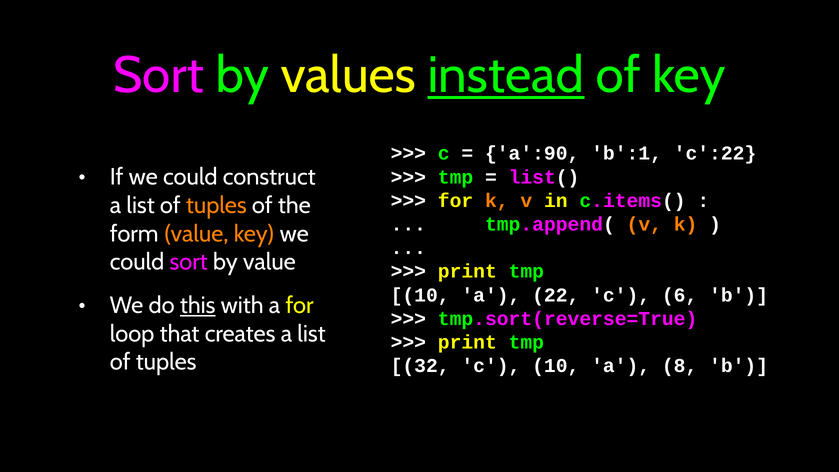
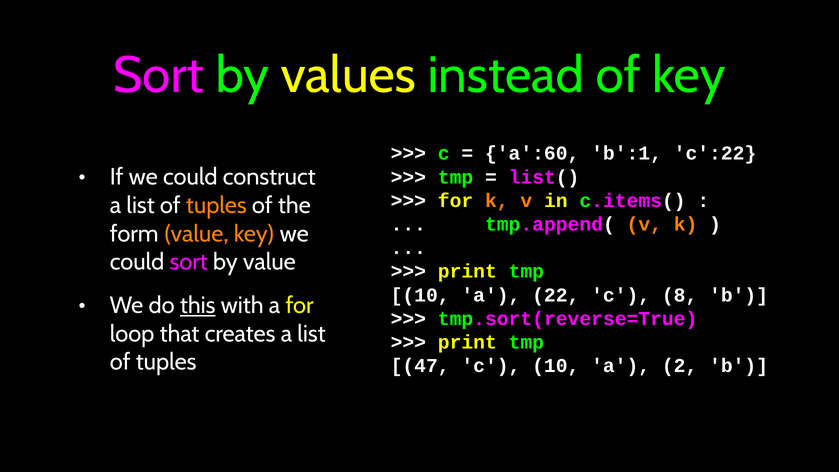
instead underline: present -> none (506, 75)
a':90: a':90 -> a':60 (532, 153)
6: 6 -> 8 (680, 295)
32: 32 -> 47 (420, 366)
8: 8 -> 2 (680, 366)
